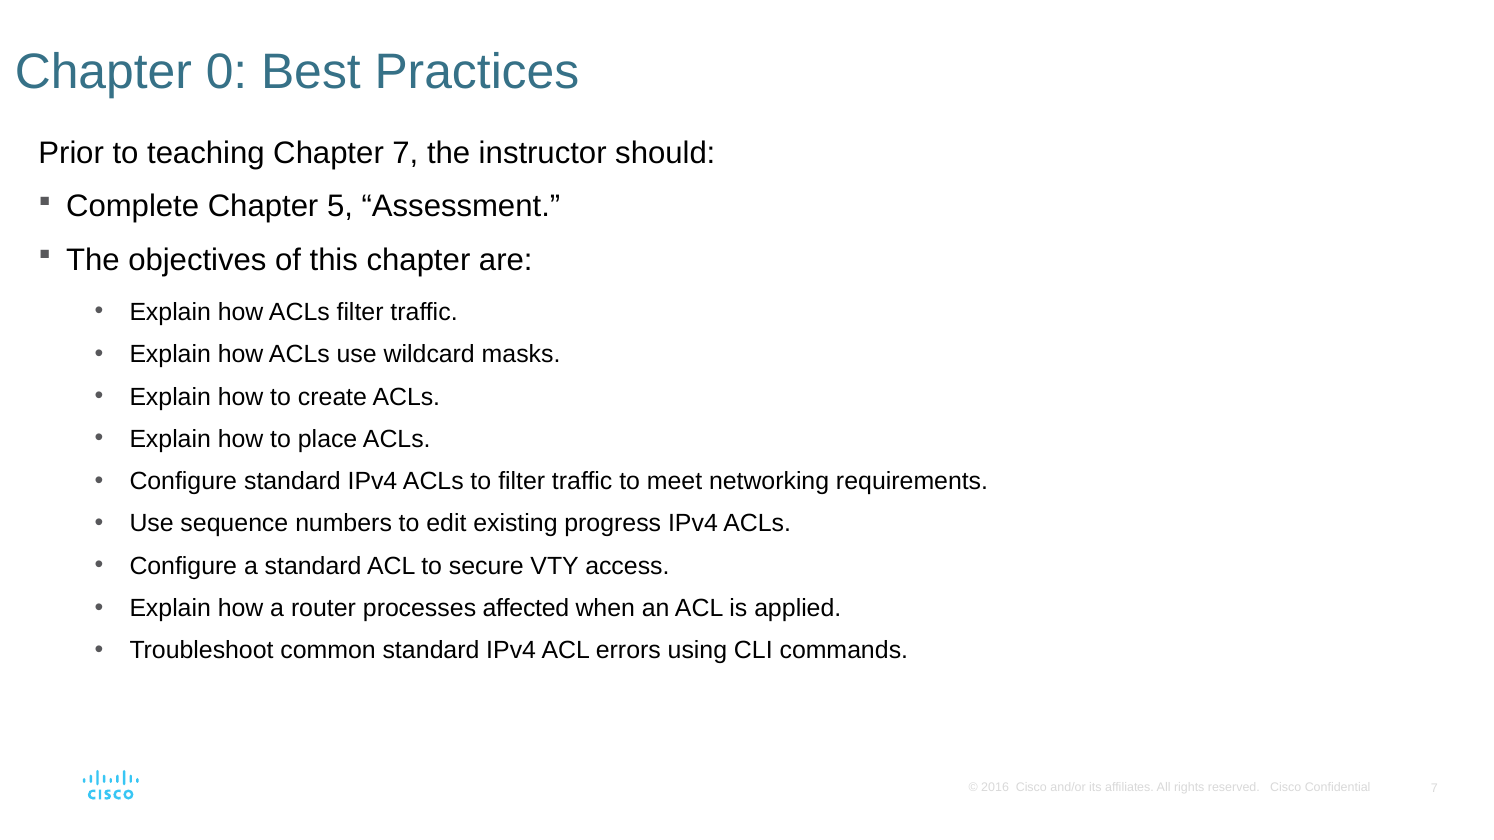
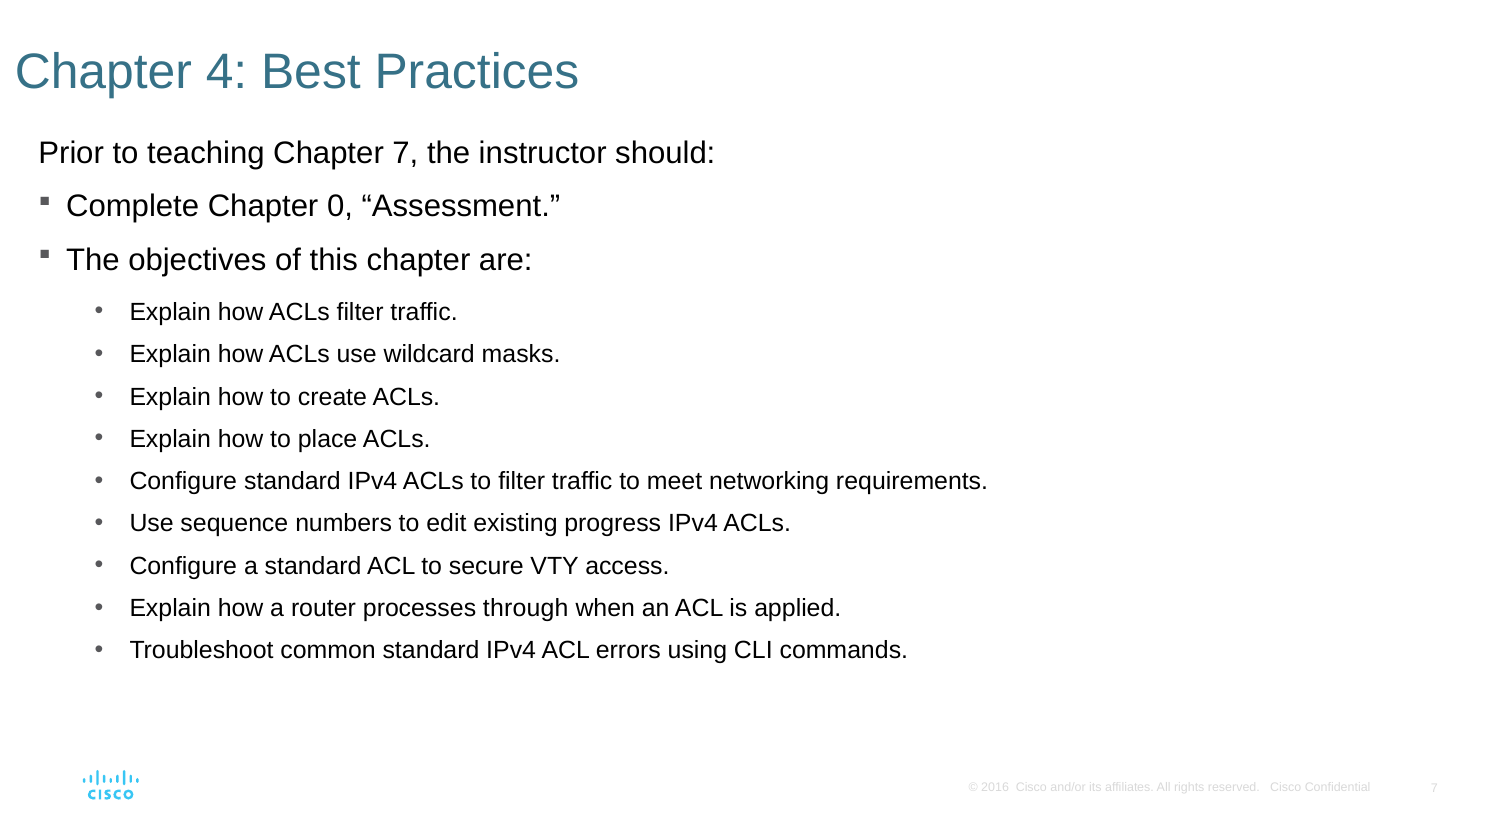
0: 0 -> 4 (227, 72)
5: 5 -> 0 (340, 207)
affected: affected -> through (526, 609)
